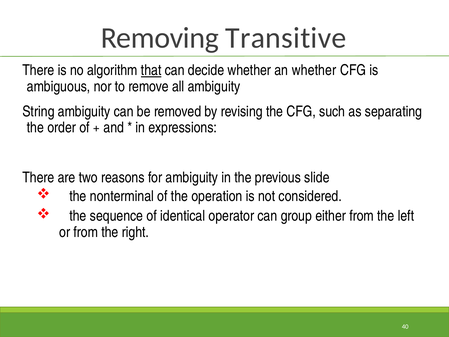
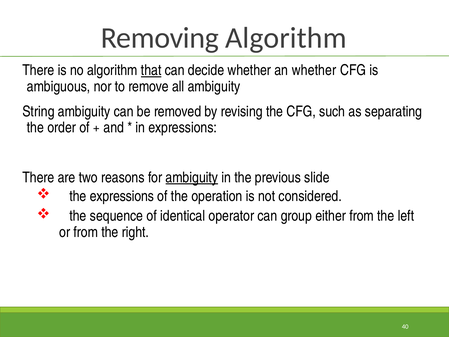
Removing Transitive: Transitive -> Algorithm (286, 38)
ambiguity underline: none -> present (192, 177)
the nonterminal: nonterminal -> expressions (122, 196)
